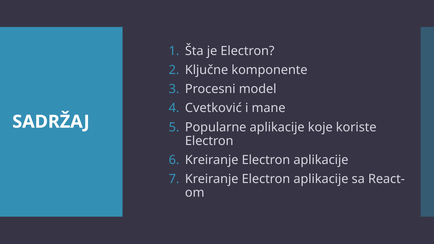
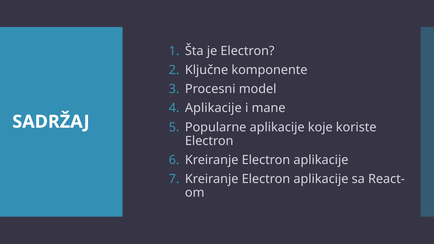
Cvetković: Cvetković -> Aplikacije (213, 108)
